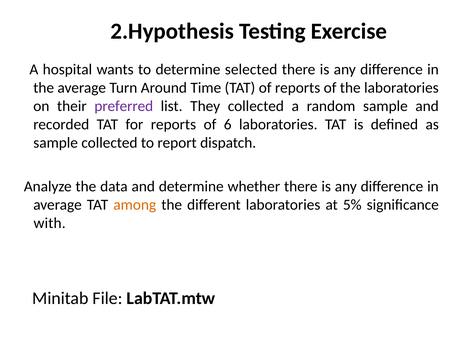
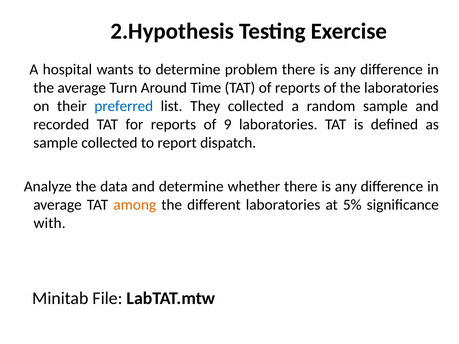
selected: selected -> problem (251, 69)
preferred colour: purple -> blue (124, 106)
6: 6 -> 9 (228, 124)
